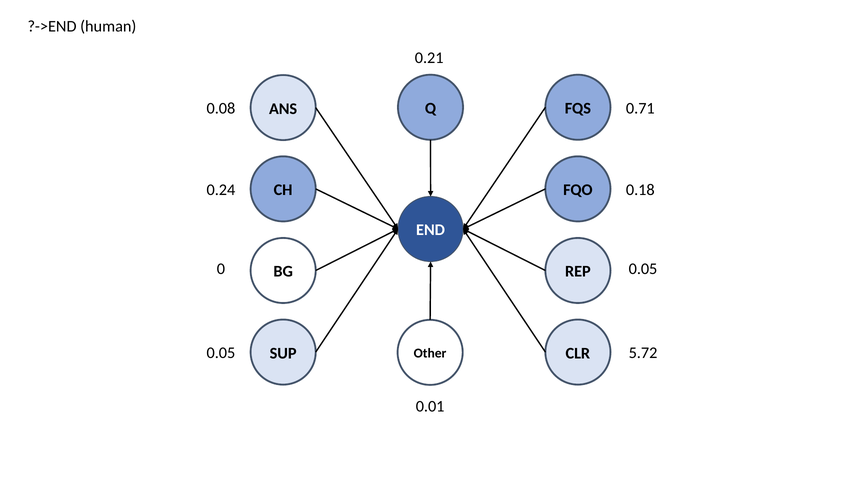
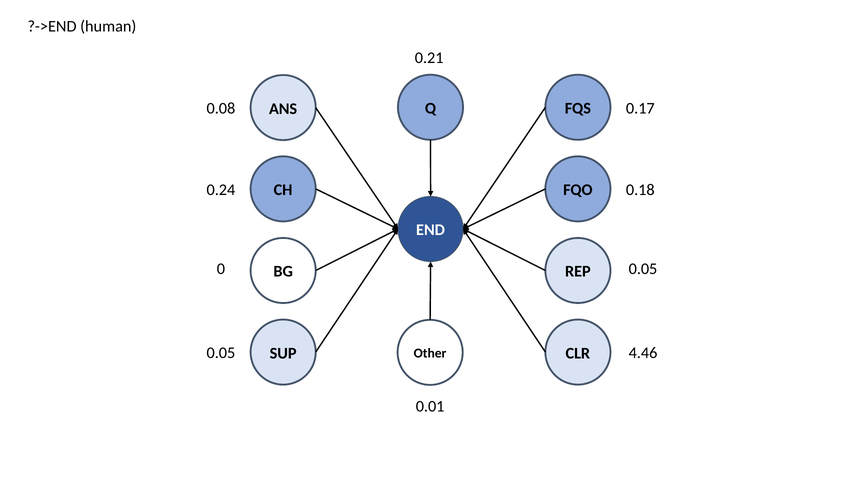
0.71: 0.71 -> 0.17 (640, 108)
5.72: 5.72 -> 4.46 (643, 353)
